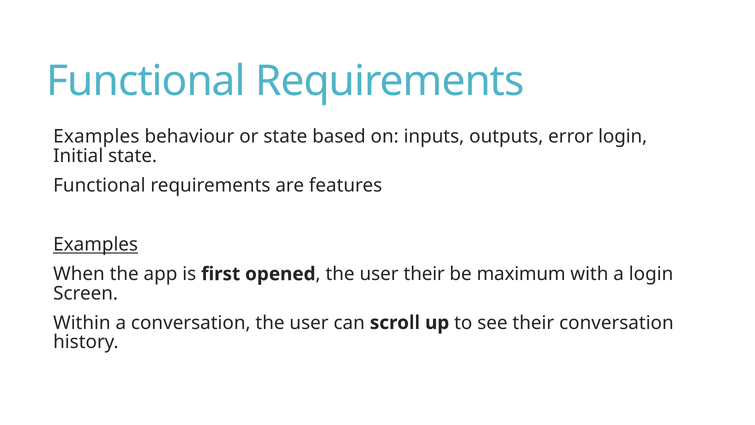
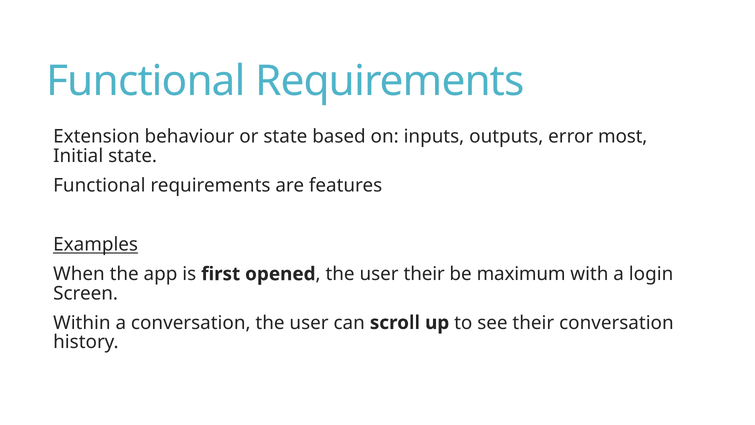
Examples: Examples -> Extension (96, 137)
error login: login -> most (623, 137)
